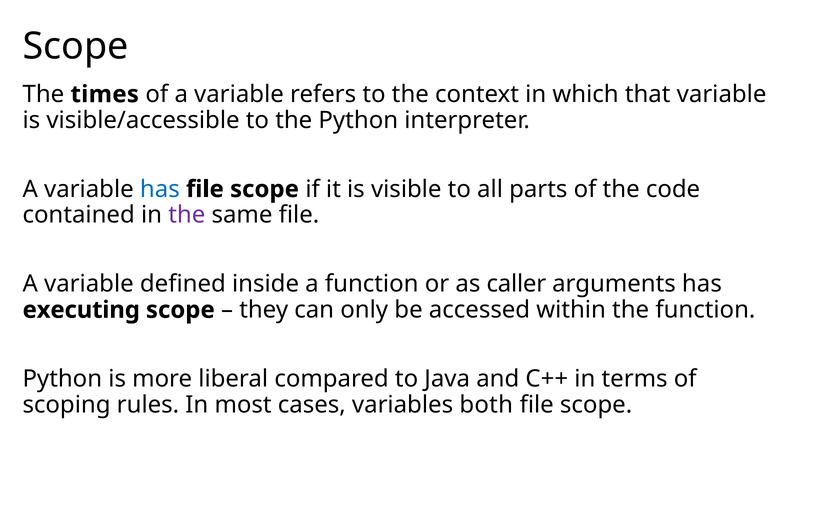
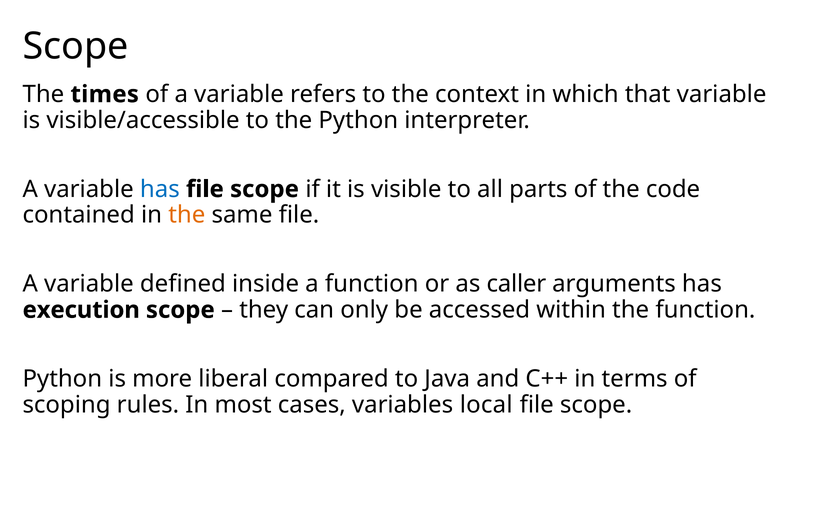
the colour: purple -> orange (187, 215)
executing: executing -> execution (81, 310)
both: both -> local (486, 405)
